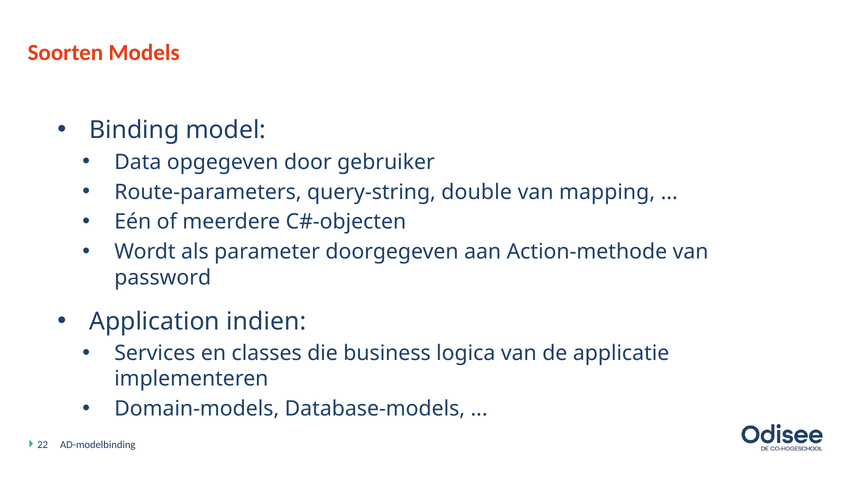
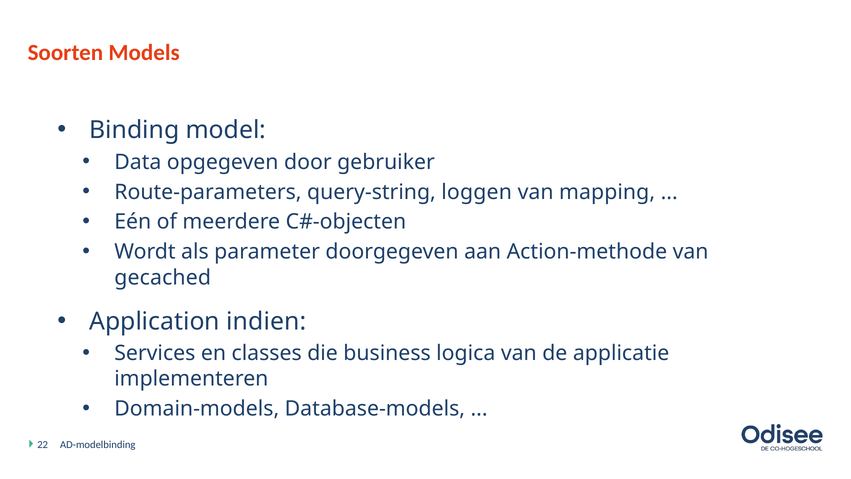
double: double -> loggen (477, 192)
password: password -> gecached (163, 277)
